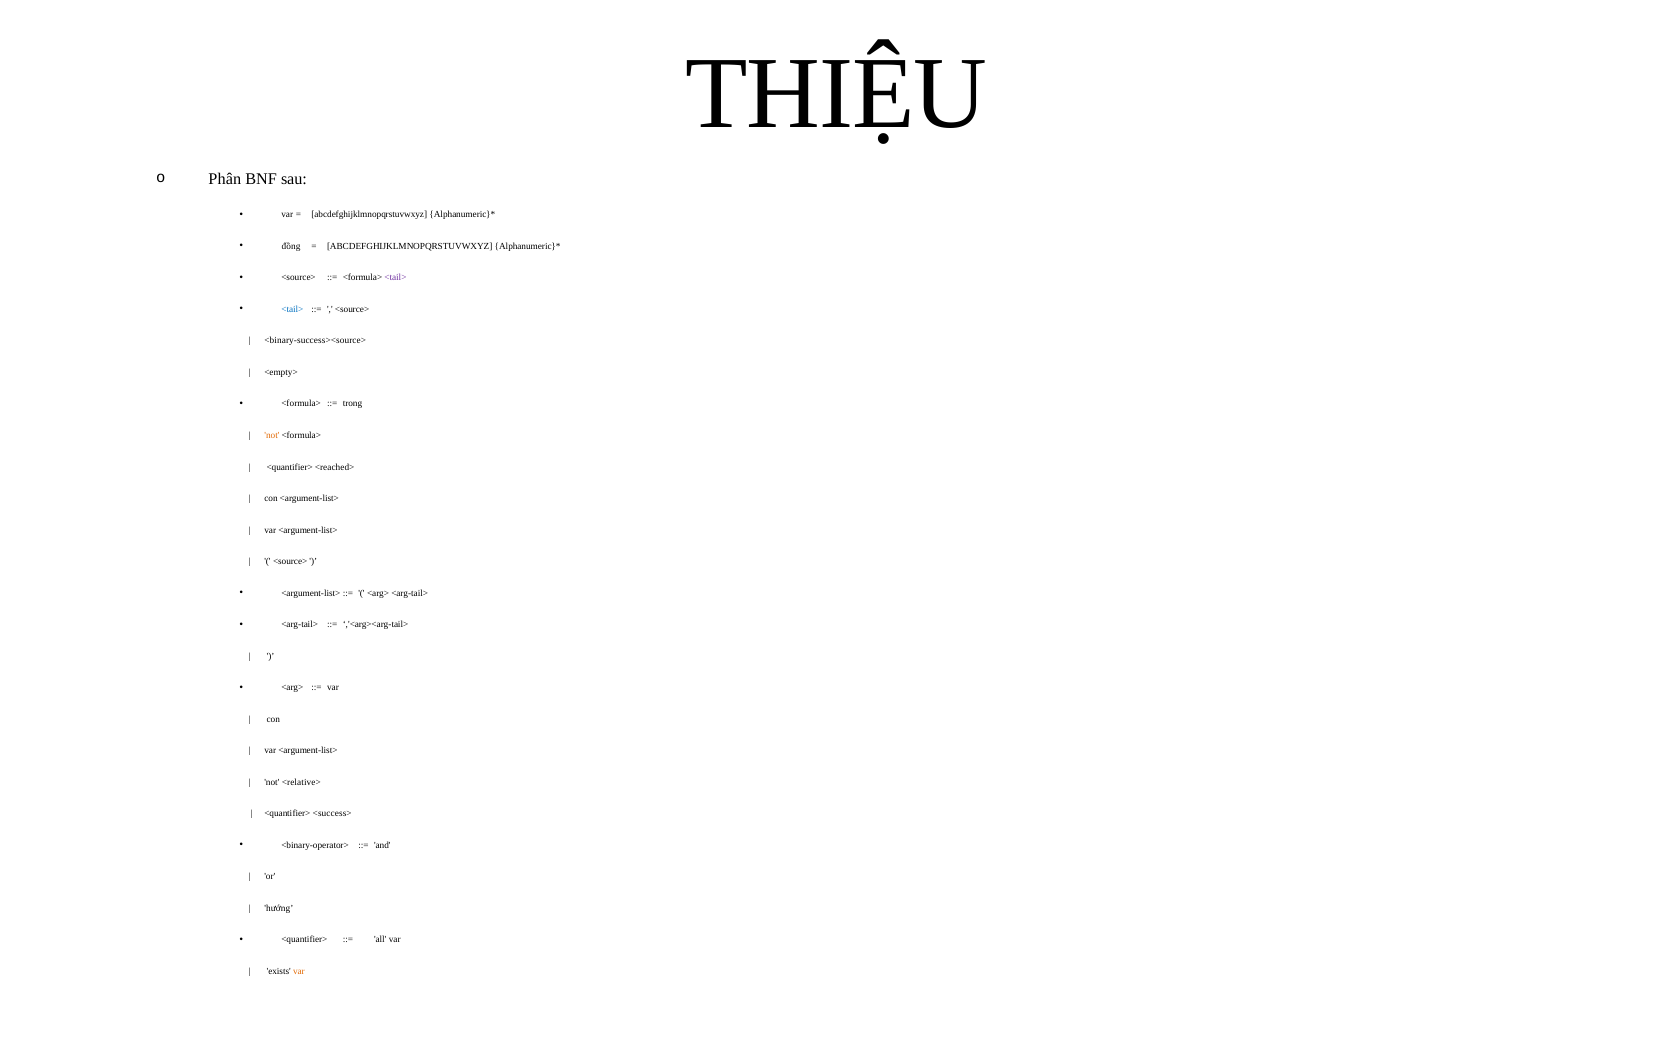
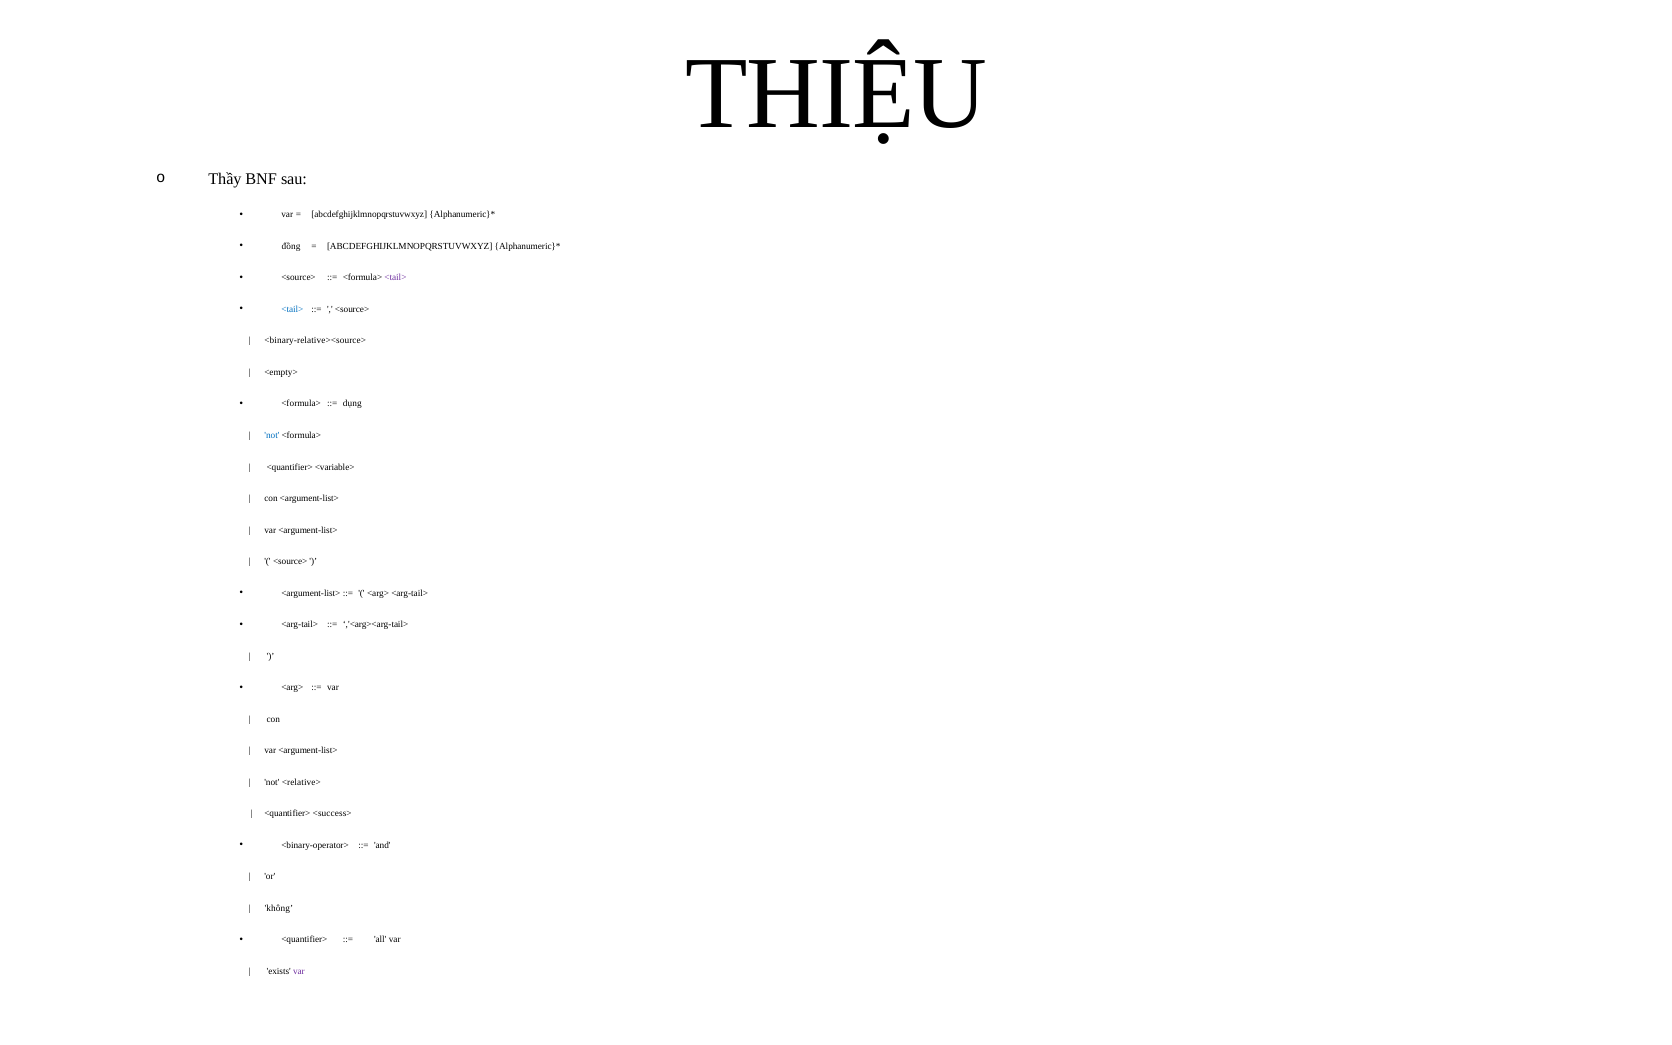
Phân: Phân -> Thầy (225, 179)
<binary-success><source>: <binary-success><source> -> <binary-relative><source> (315, 341)
trong: trong -> dụng (352, 404)
not colour: orange -> blue (272, 435)
<reached>: <reached> -> <variable> (335, 467)
hướng: hướng -> không (279, 908)
var colour: orange -> purple (299, 971)
